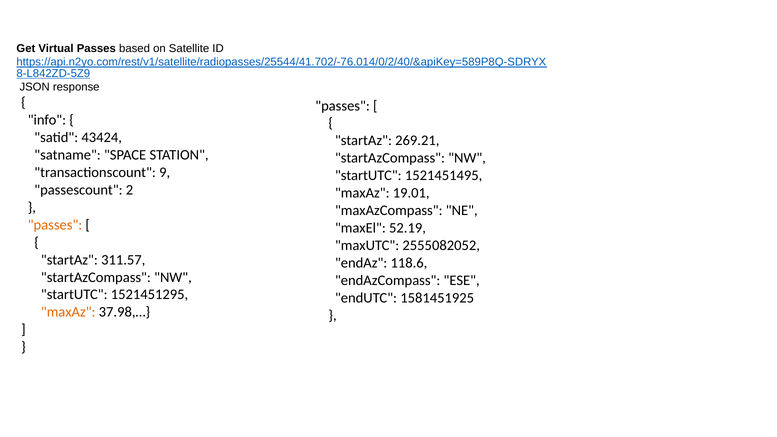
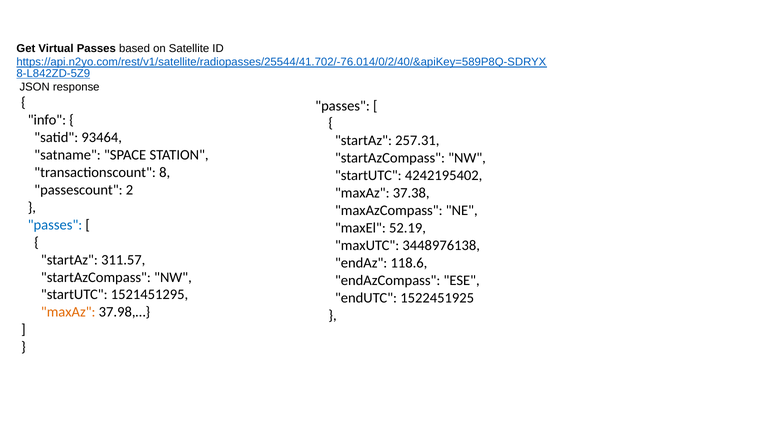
43424: 43424 -> 93464 (102, 137)
269.21: 269.21 -> 257.31 (417, 141)
9: 9 -> 8 (165, 172)
1521451495: 1521451495 -> 4242195402 (444, 176)
19.01: 19.01 -> 37.38 (411, 193)
passes colour: orange -> blue (55, 225)
2555082052: 2555082052 -> 3448976138 (441, 246)
1581451925: 1581451925 -> 1522451925 (437, 298)
